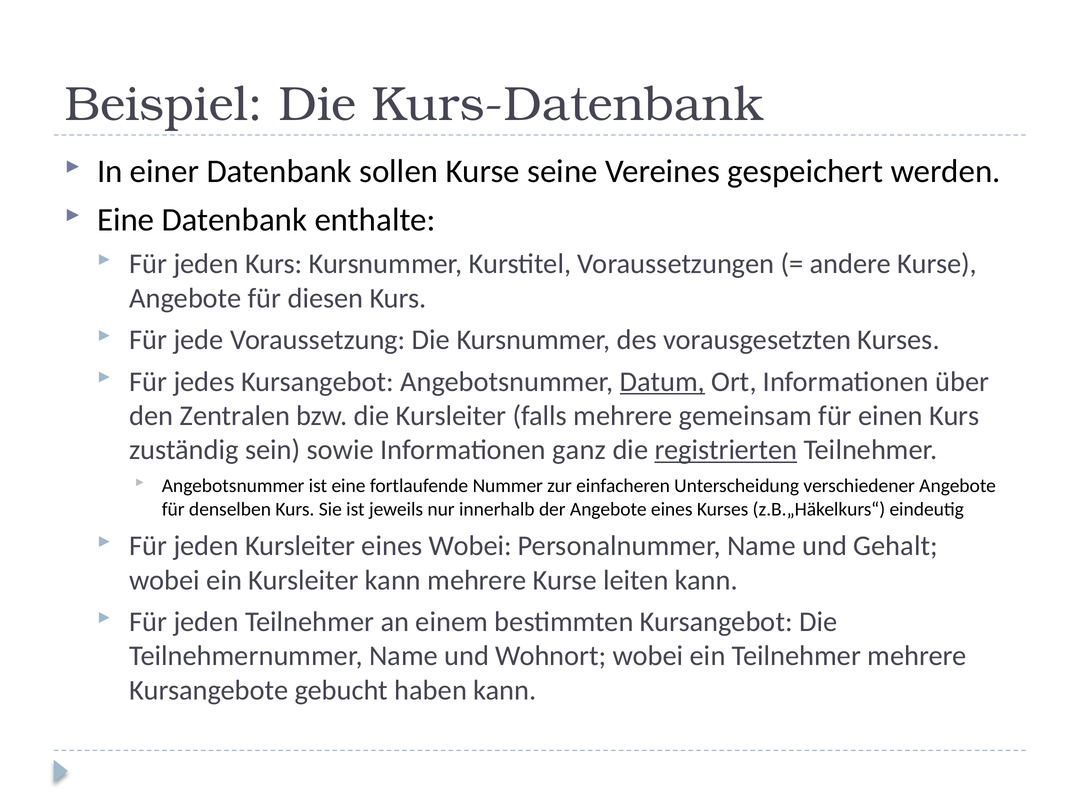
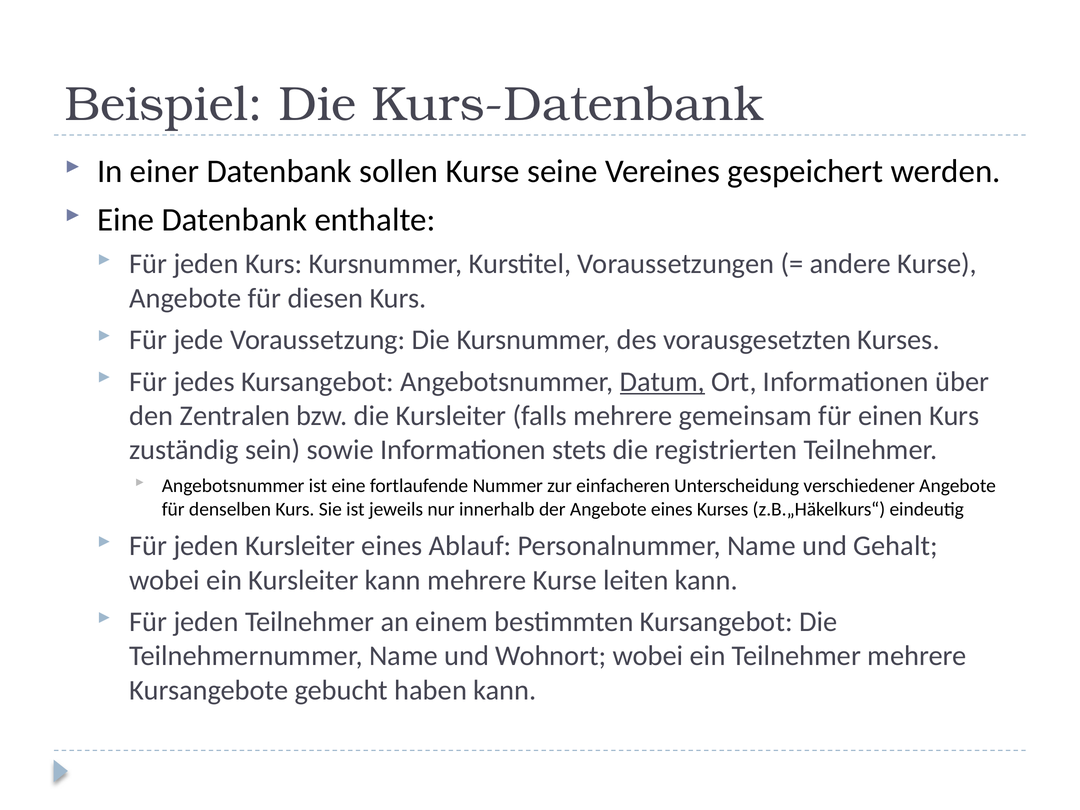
ganz: ganz -> stets (579, 450)
registrierten underline: present -> none (726, 450)
eines Wobei: Wobei -> Ablauf (470, 546)
